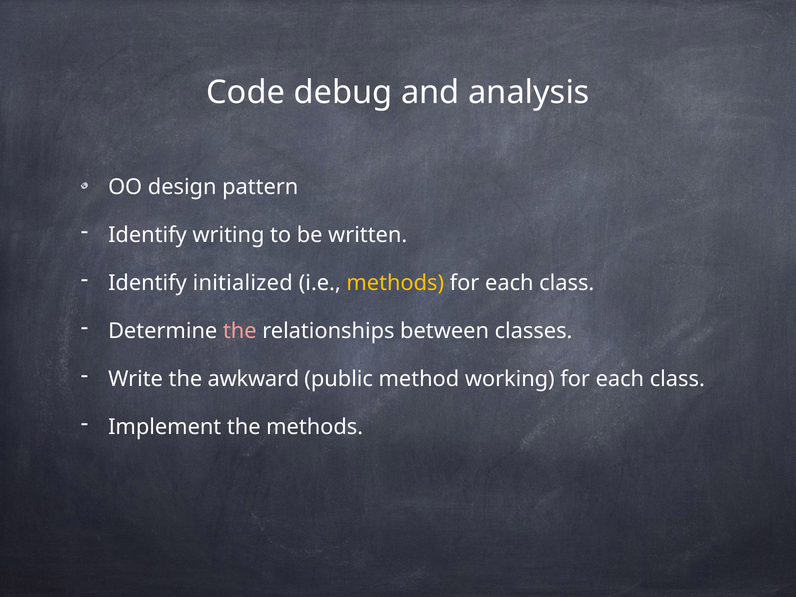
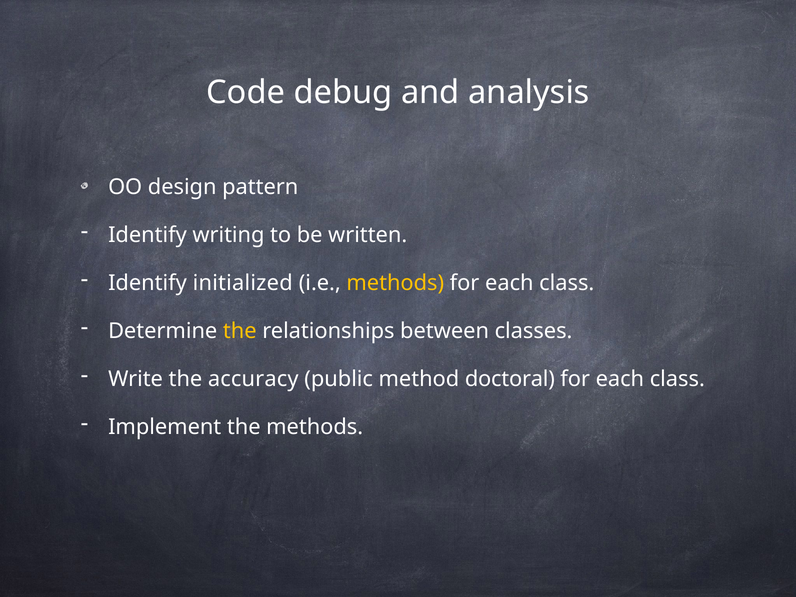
the colour: pink -> yellow (240, 331)
awkward: awkward -> accuracy (253, 379)
working: working -> doctoral (510, 379)
